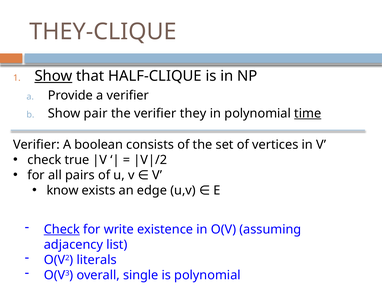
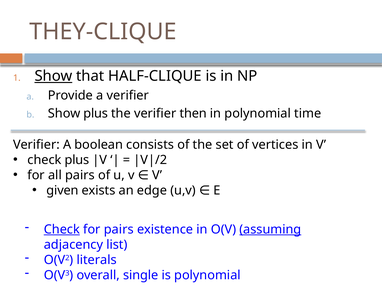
Show pair: pair -> plus (96, 114)
they: they -> then (193, 114)
time underline: present -> none (308, 114)
check true: true -> plus (77, 160)
know: know -> given (63, 191)
for write: write -> pairs (119, 230)
assuming underline: none -> present (270, 230)
